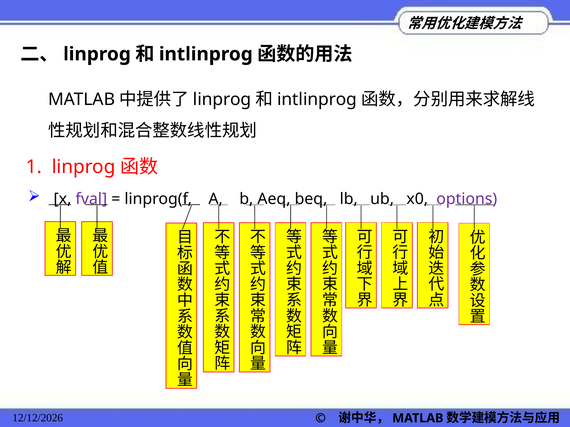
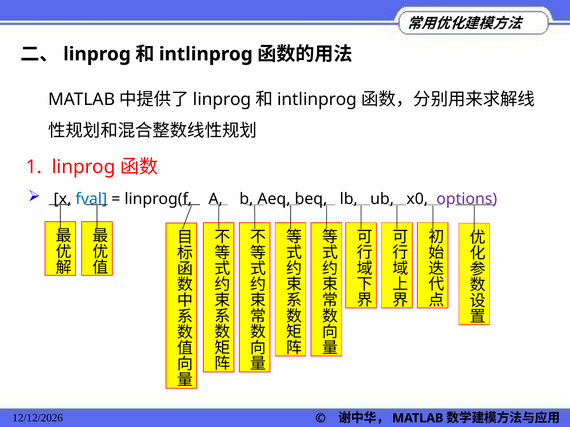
fval colour: purple -> blue (91, 199)
